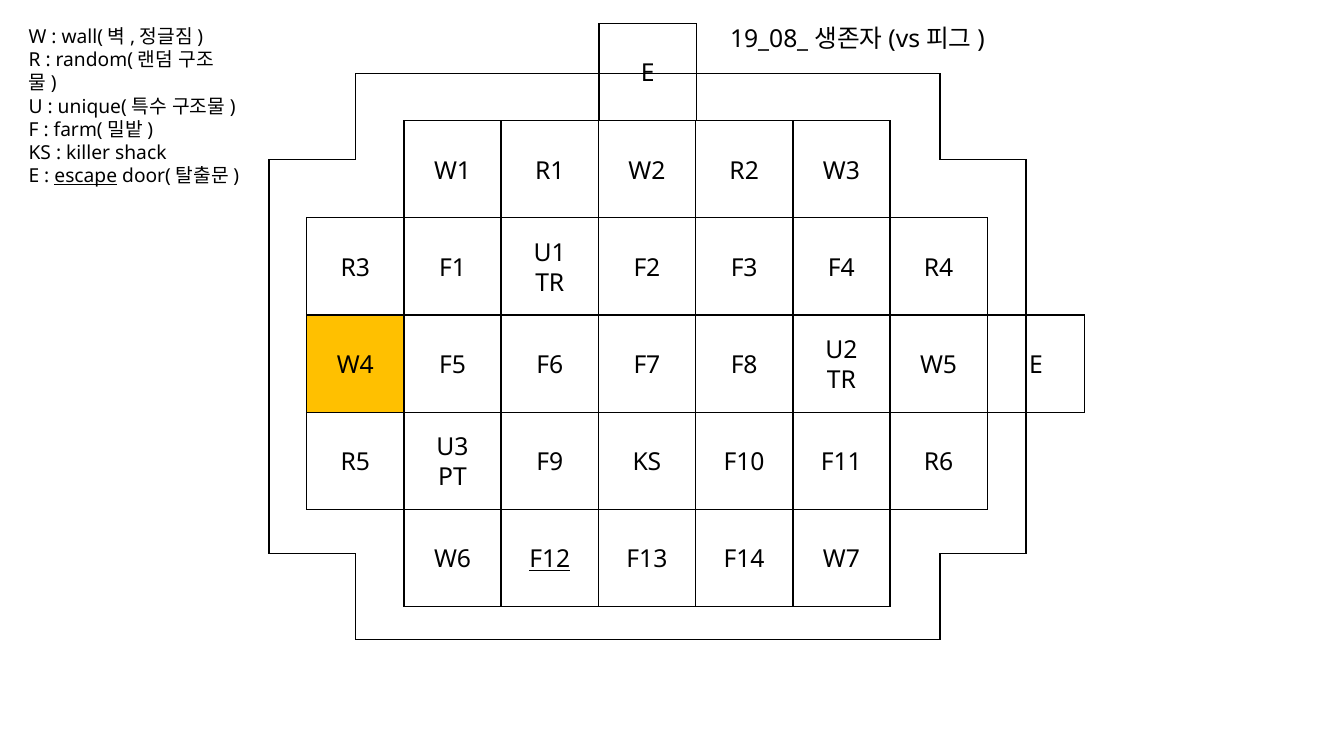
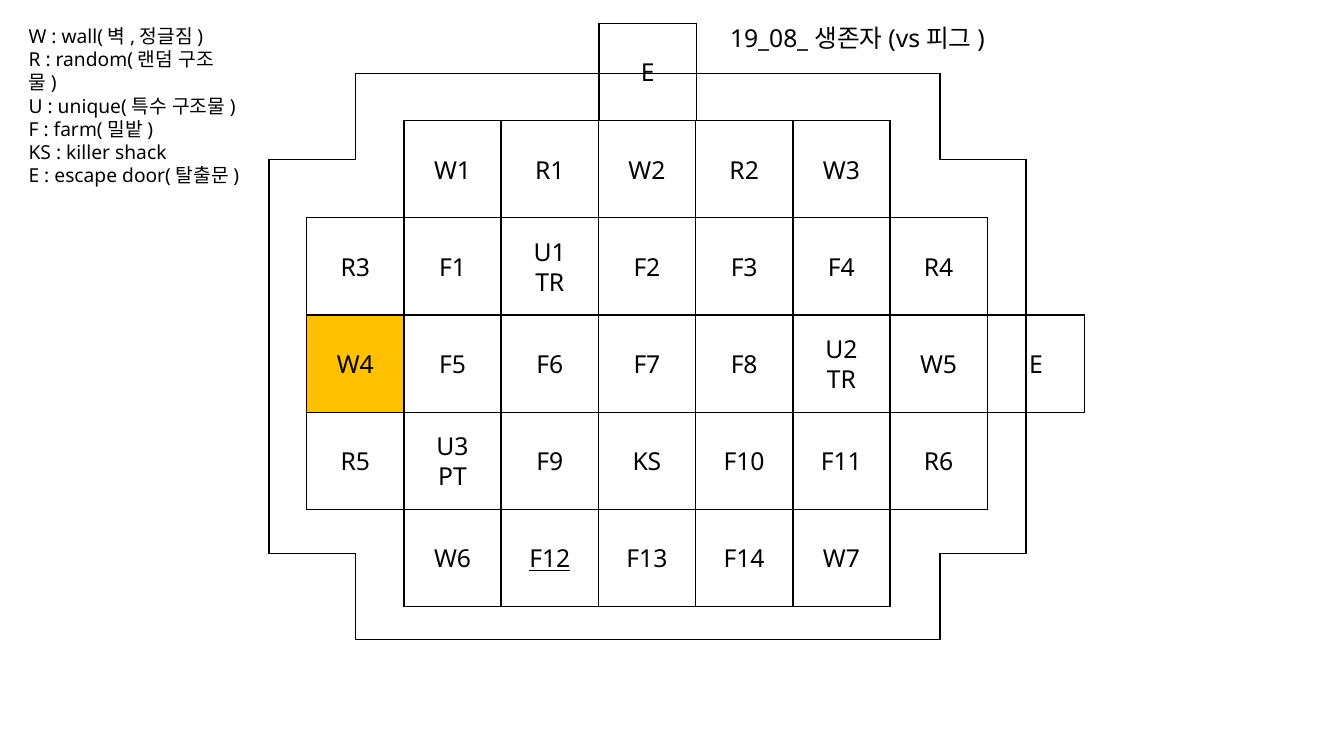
escape underline: present -> none (86, 176)
